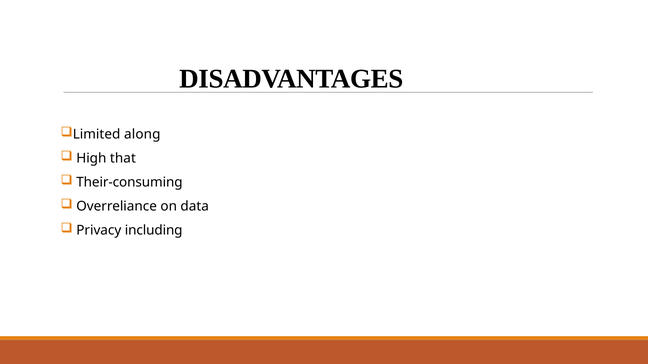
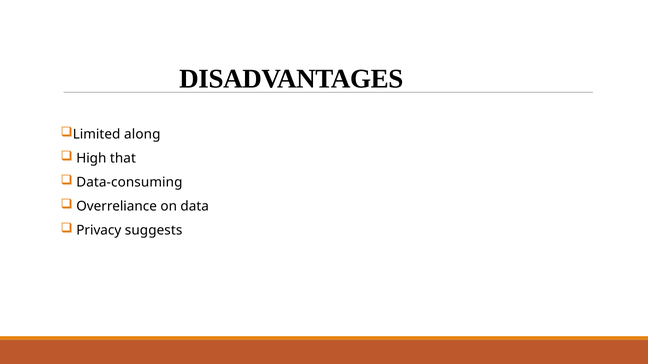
Their-consuming: Their-consuming -> Data-consuming (129, 183)
including: including -> suggests (154, 231)
